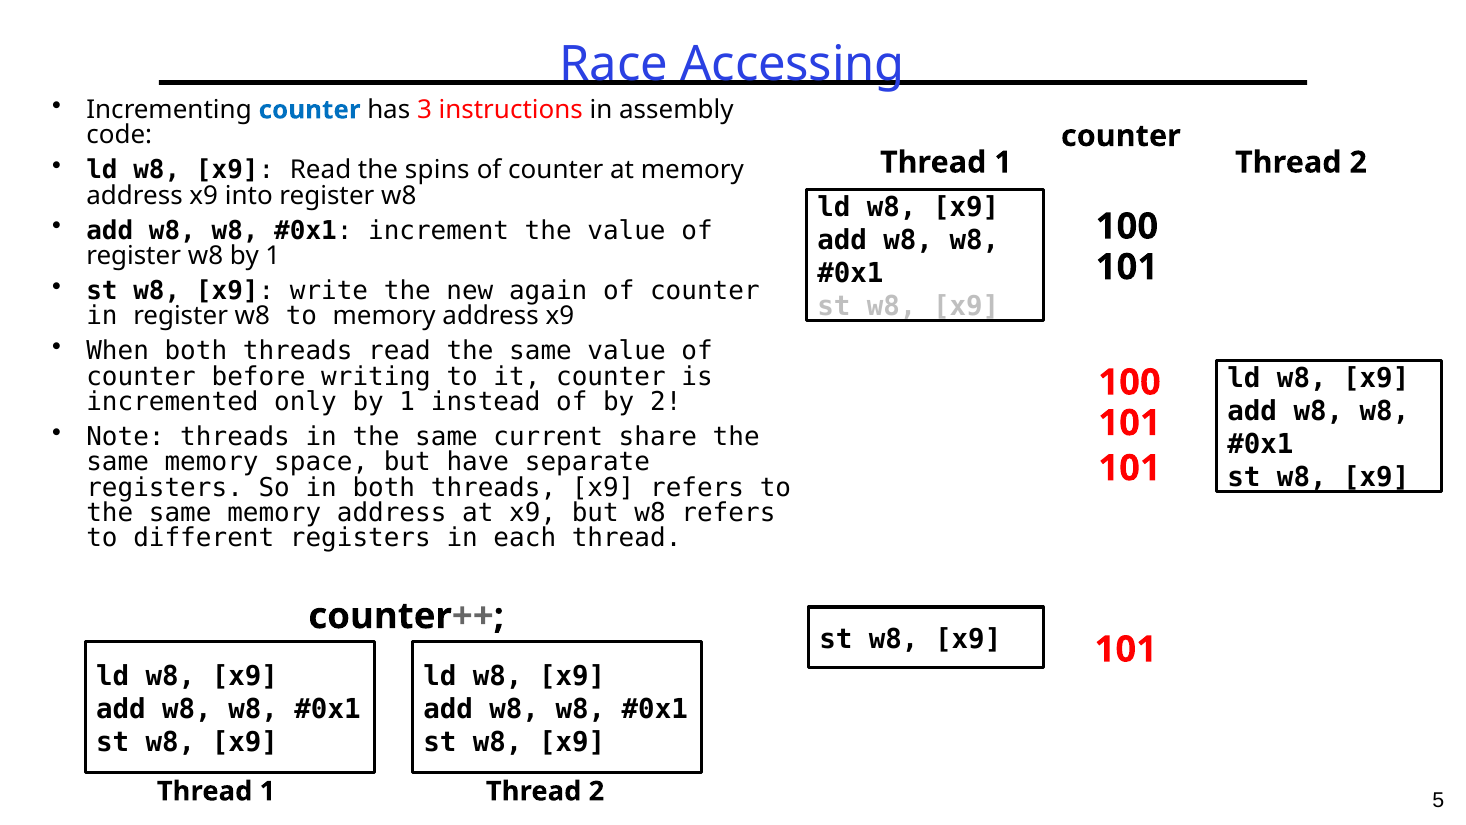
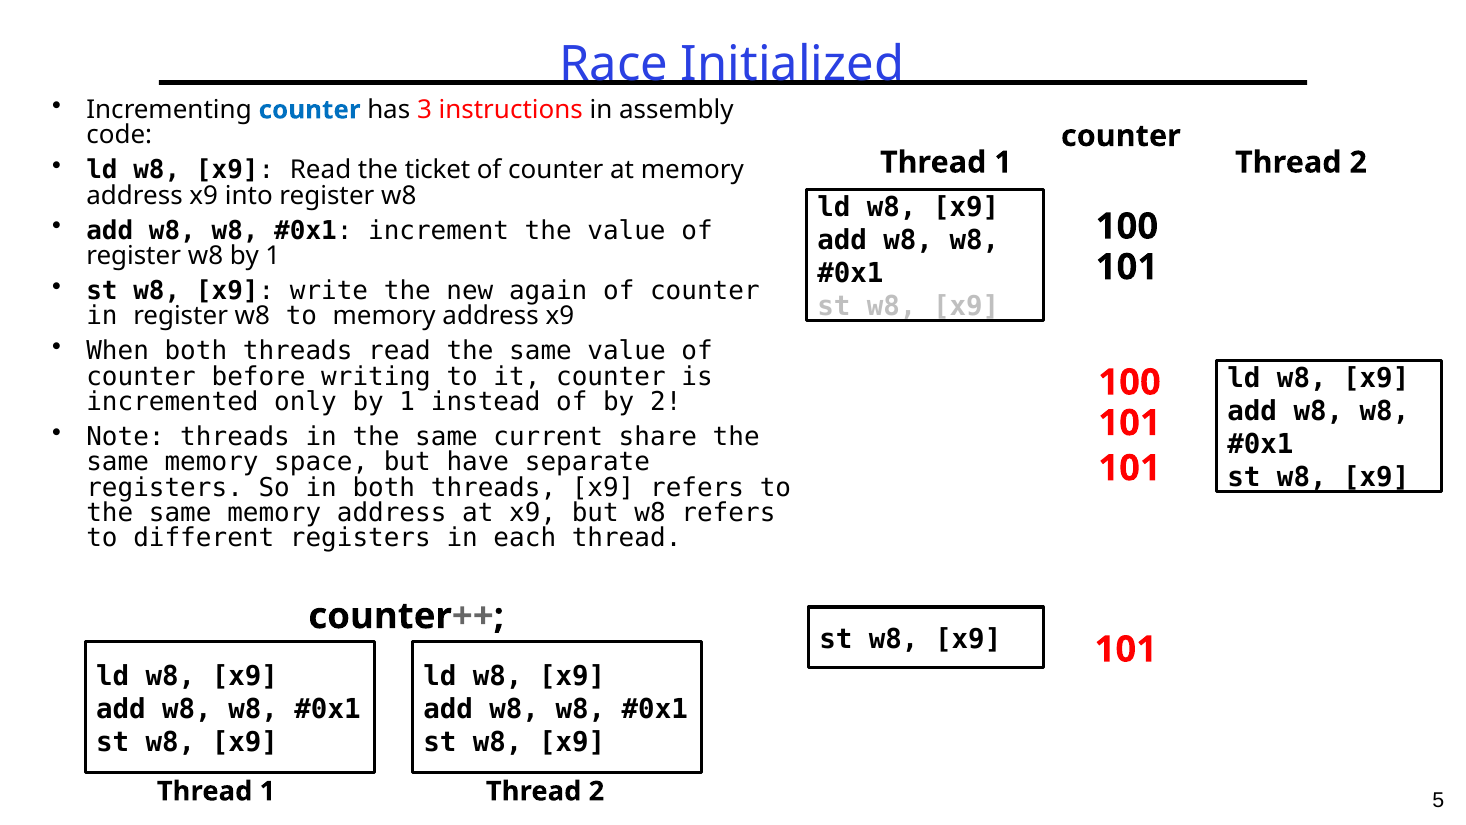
Accessing: Accessing -> Initialized (793, 64)
spins: spins -> ticket (438, 170)
